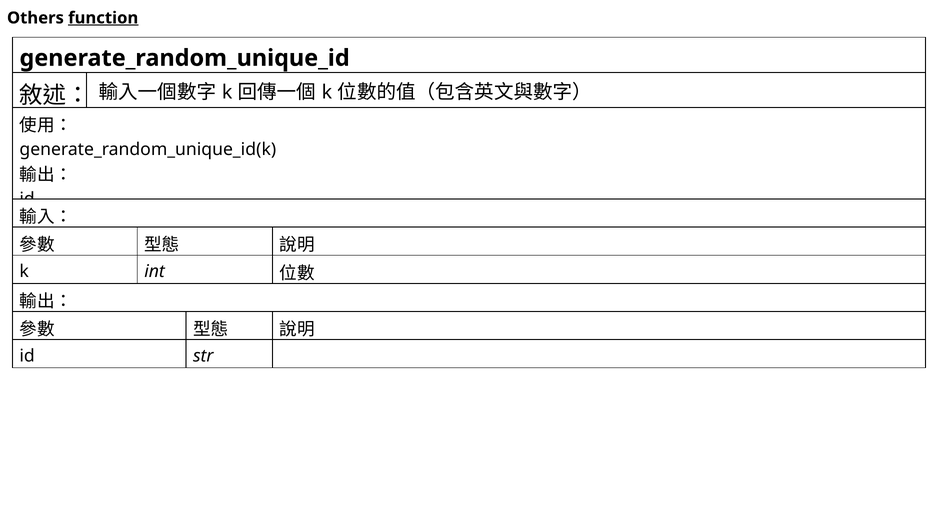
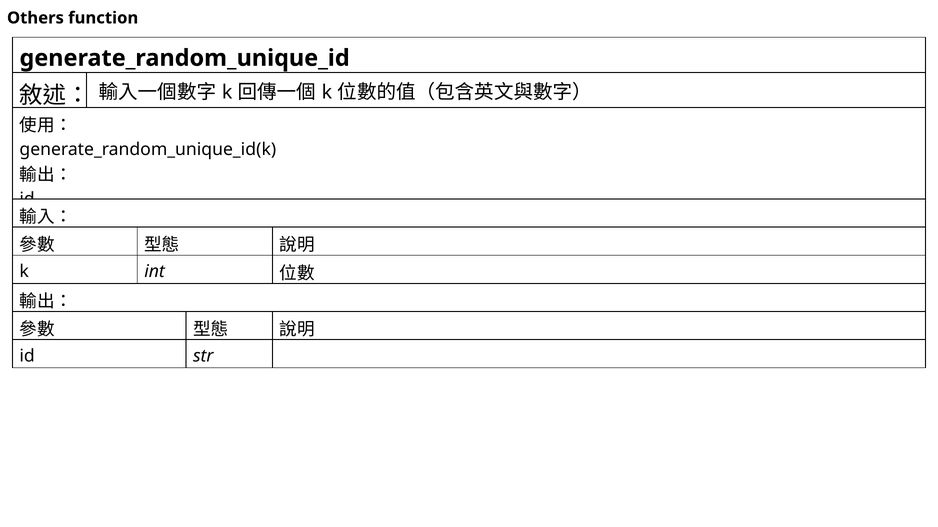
function underline: present -> none (103, 18)
